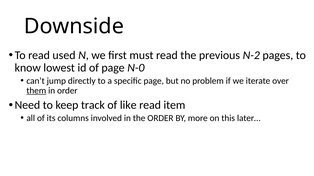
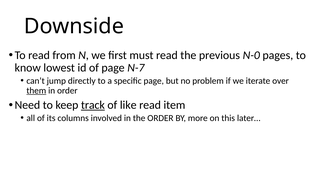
used: used -> from (64, 55)
N-2: N-2 -> N-0 (251, 55)
N-0: N-0 -> N-7 (136, 68)
track underline: none -> present (93, 105)
